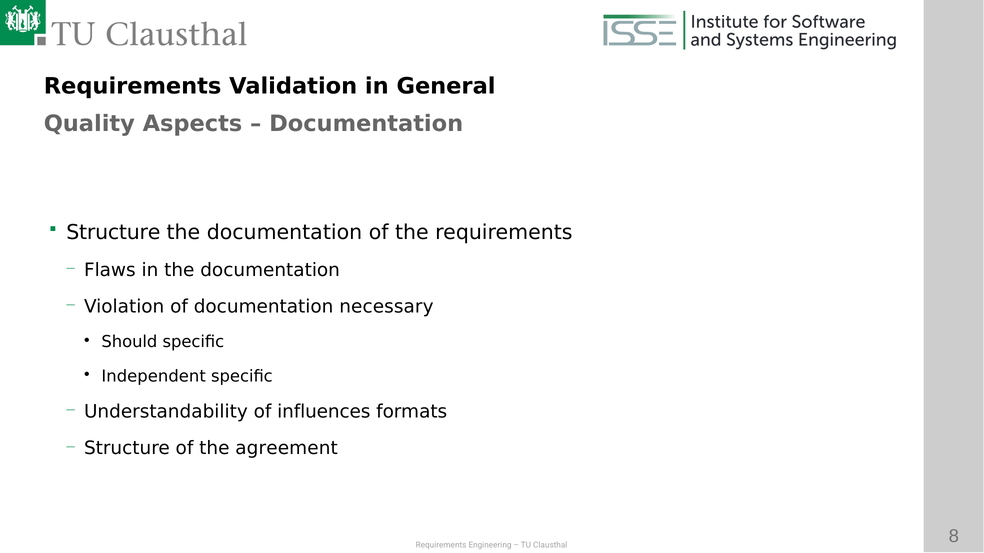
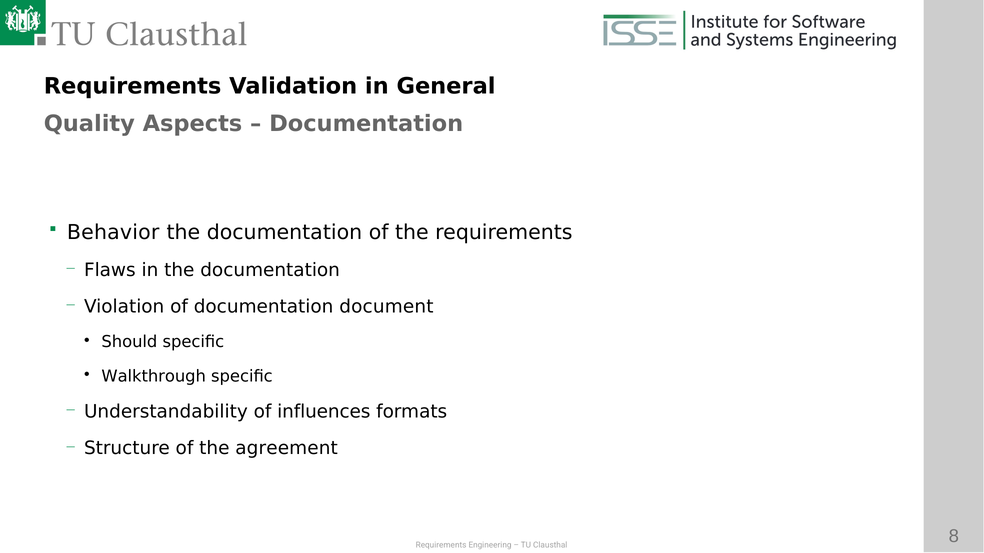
Structure: Structure -> Behavior (113, 233)
necessary: necessary -> document (386, 307)
Independent: Independent -> Walkthrough (154, 376)
